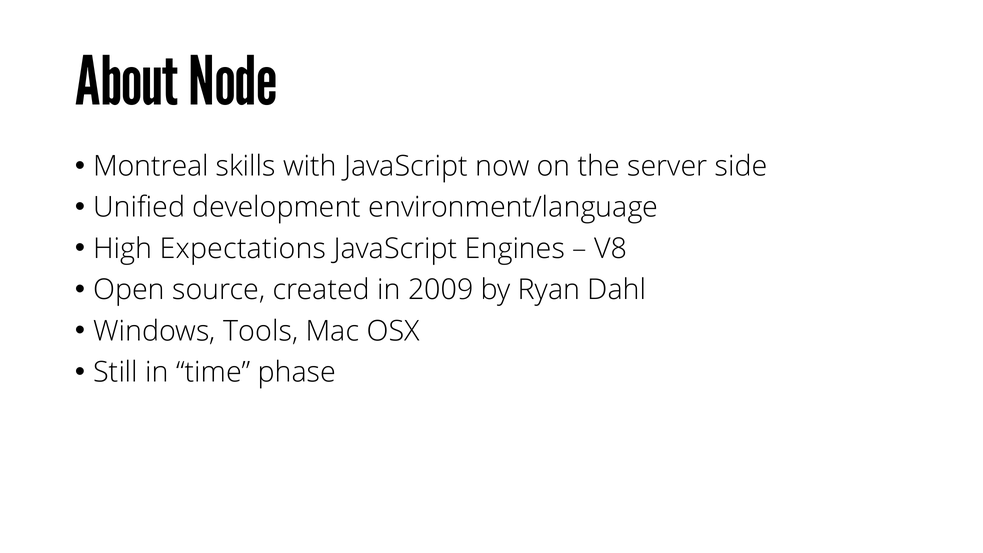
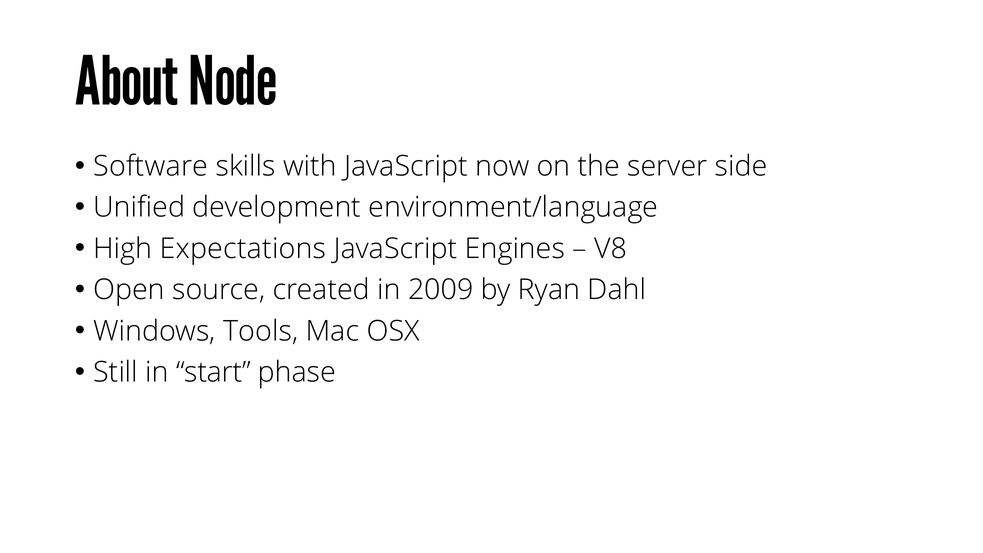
Montreal: Montreal -> Software (151, 166)
time: time -> start (213, 372)
